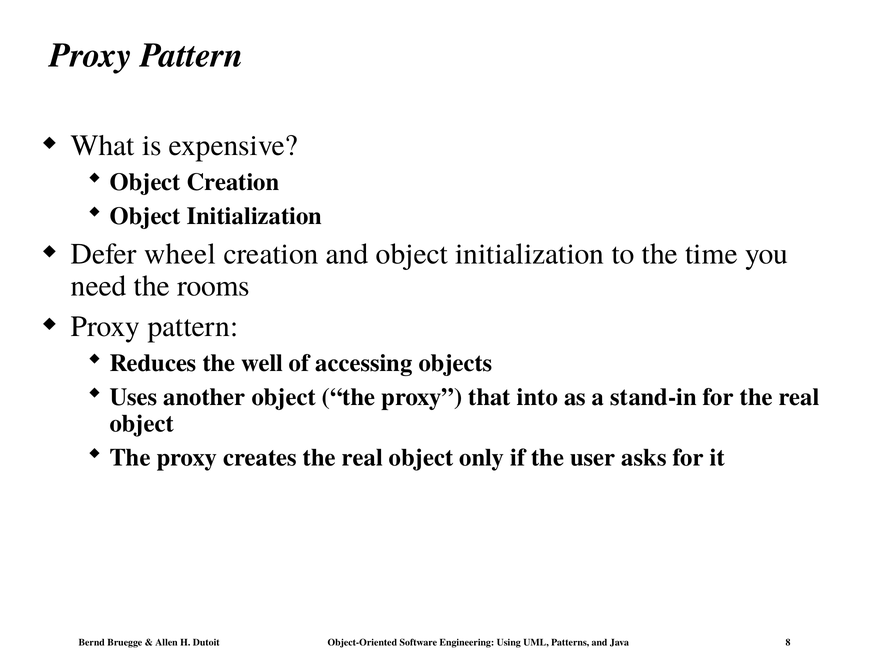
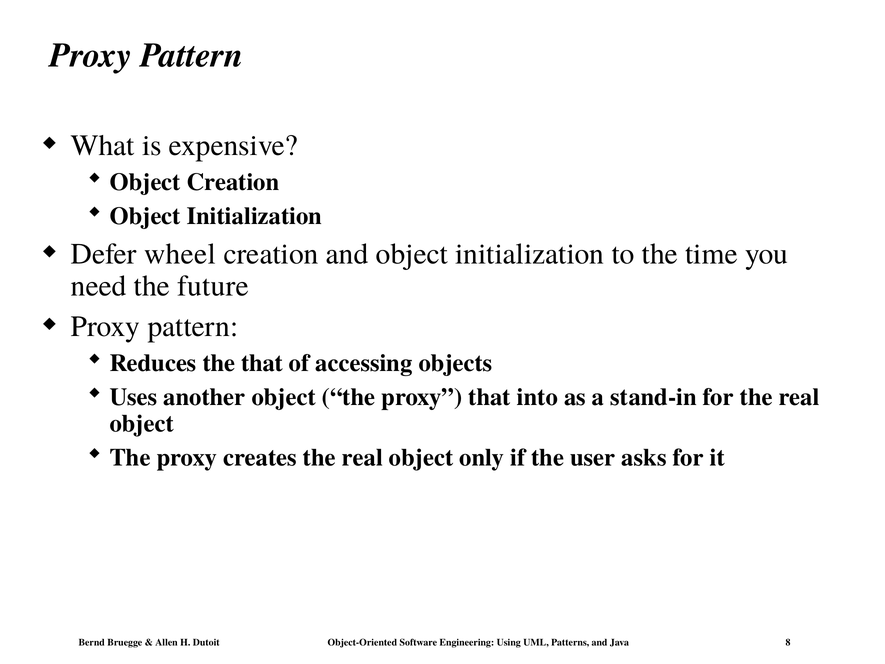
rooms: rooms -> future (213, 286)
the well: well -> that (262, 363)
